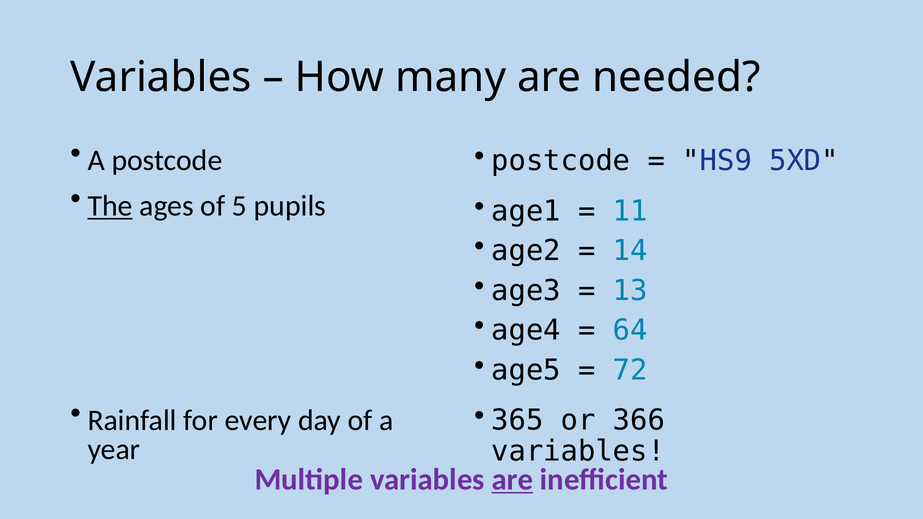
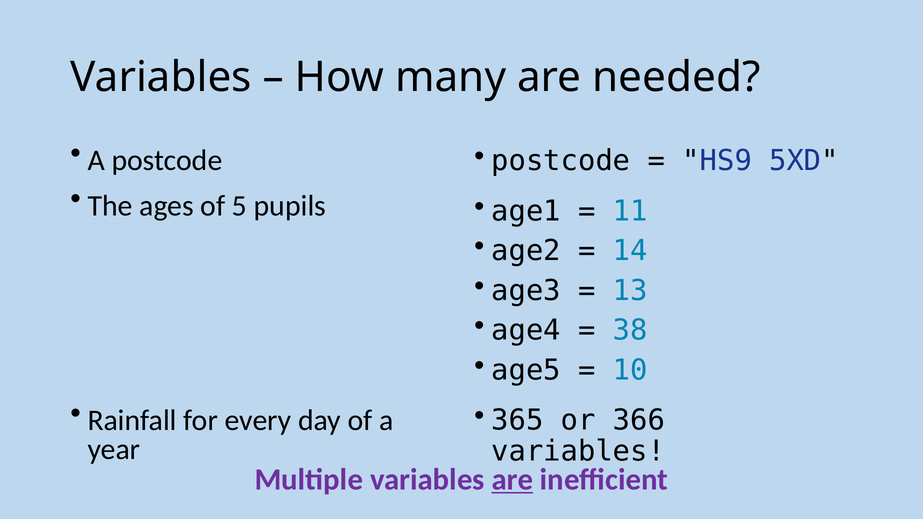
The underline: present -> none (110, 206)
64: 64 -> 38 (630, 331)
72: 72 -> 10 (630, 370)
